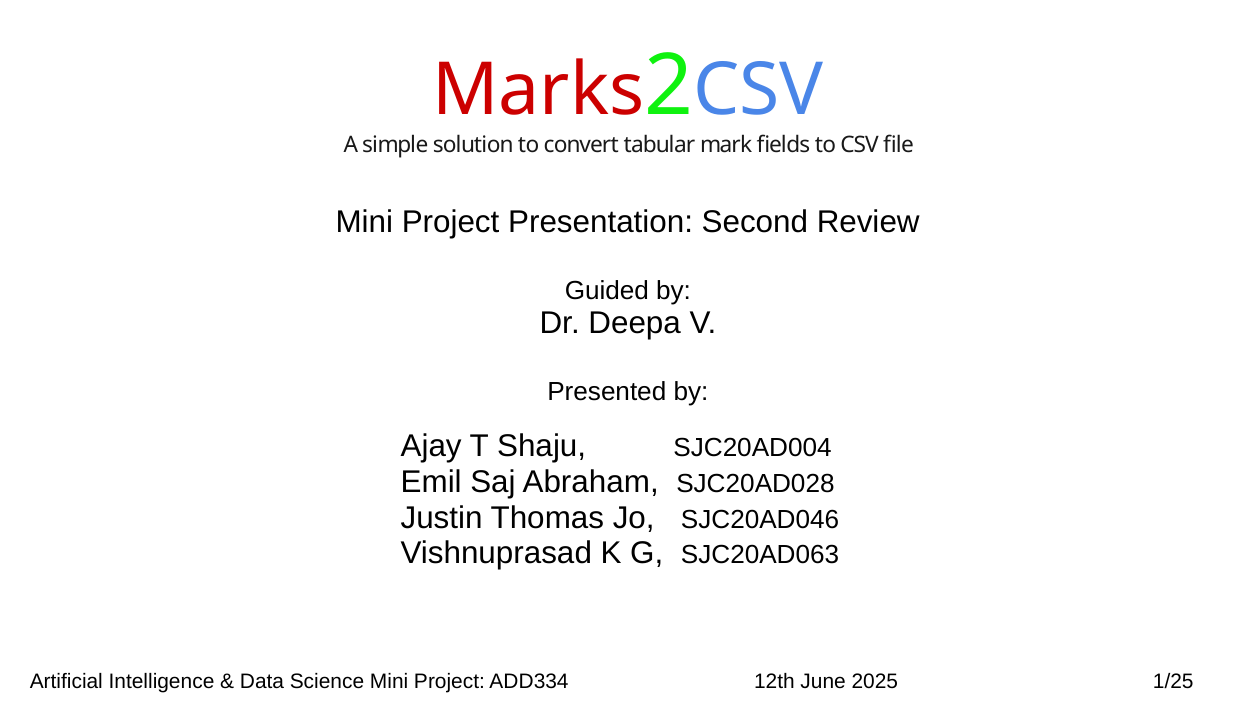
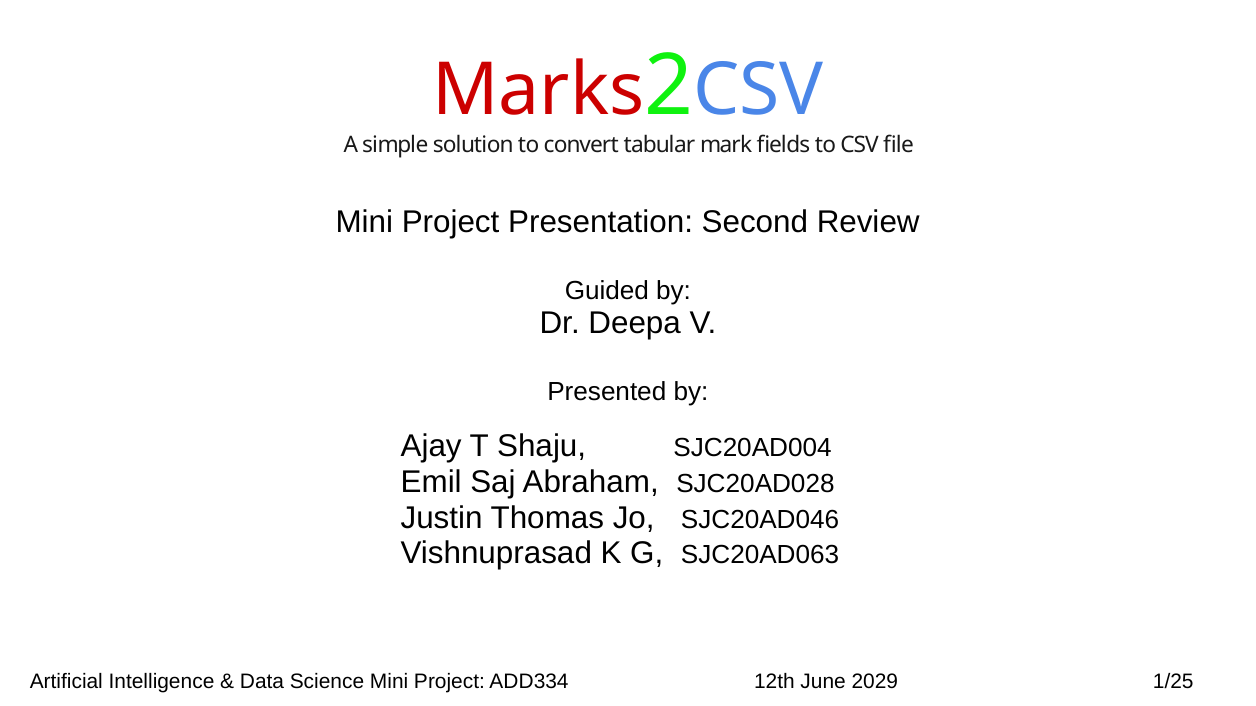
2025: 2025 -> 2029 (875, 682)
